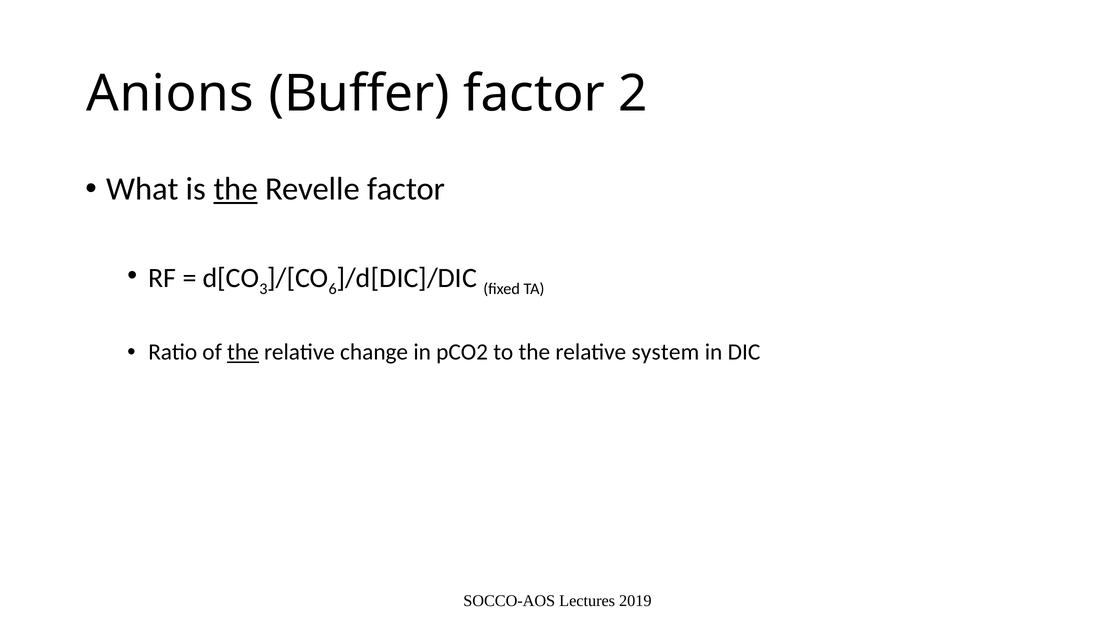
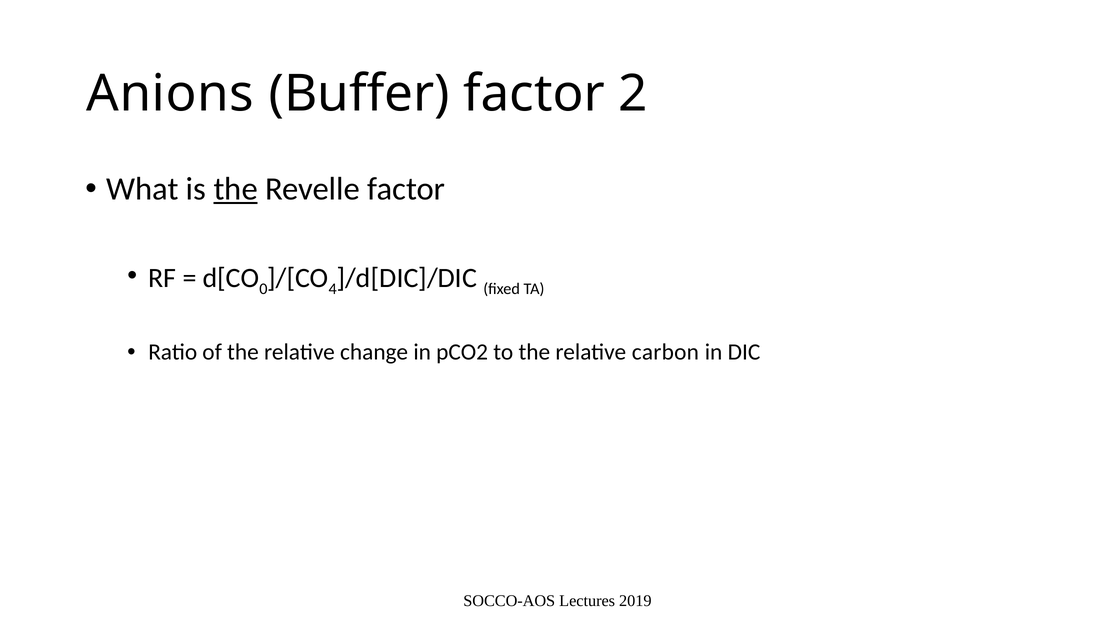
3: 3 -> 0 (263, 289)
6: 6 -> 4 (333, 289)
the underline: present -> none (243, 353)
system: system -> carbon (665, 353)
